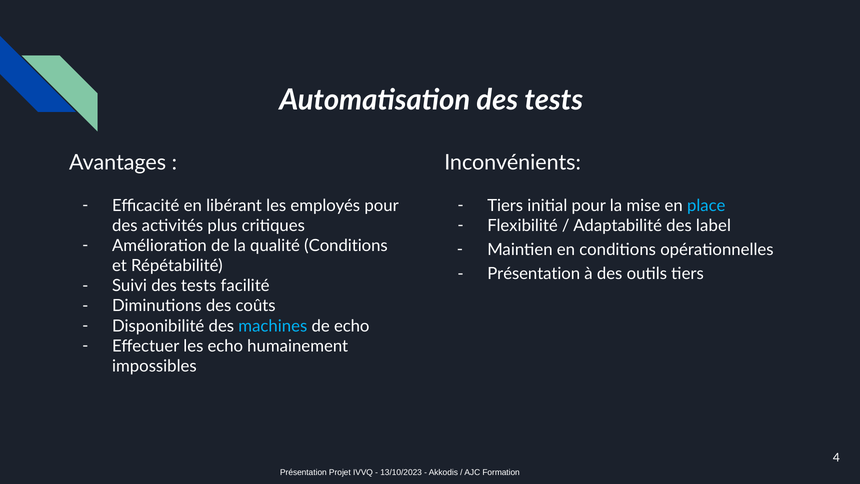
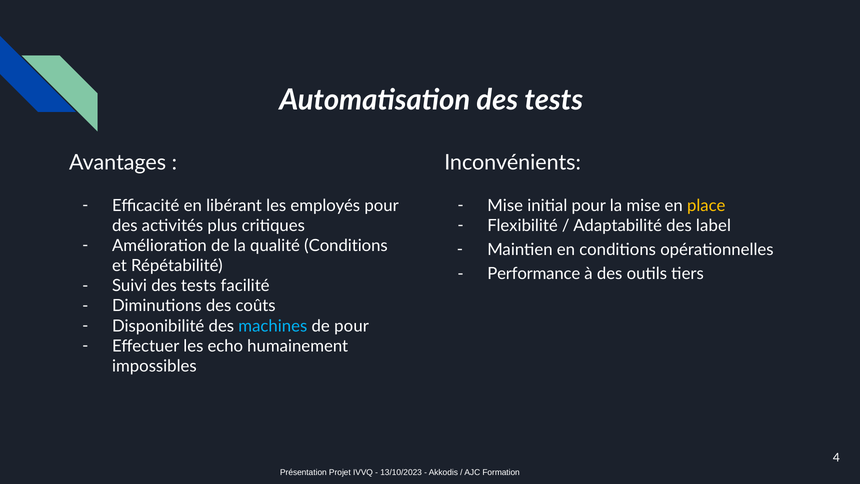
Tiers: Tiers -> Mise (505, 205)
place colour: light blue -> yellow (706, 205)
Présentation: Présentation -> Performance (534, 274)
de echo: echo -> pour (352, 326)
